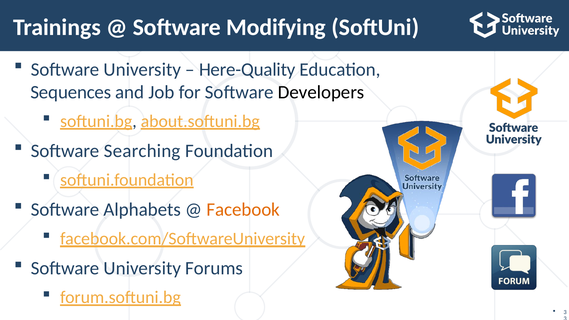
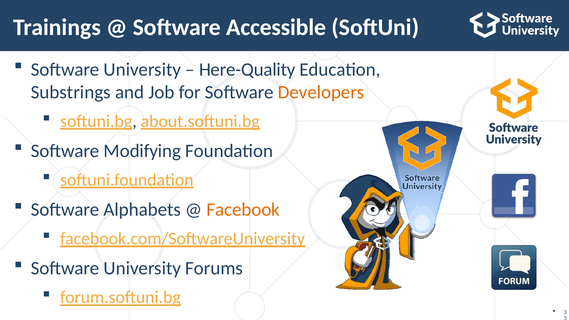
Modifying: Modifying -> Accessible (276, 27)
Sequences: Sequences -> Substrings (71, 92)
Developers colour: black -> orange (321, 92)
Searching: Searching -> Modifying (142, 151)
